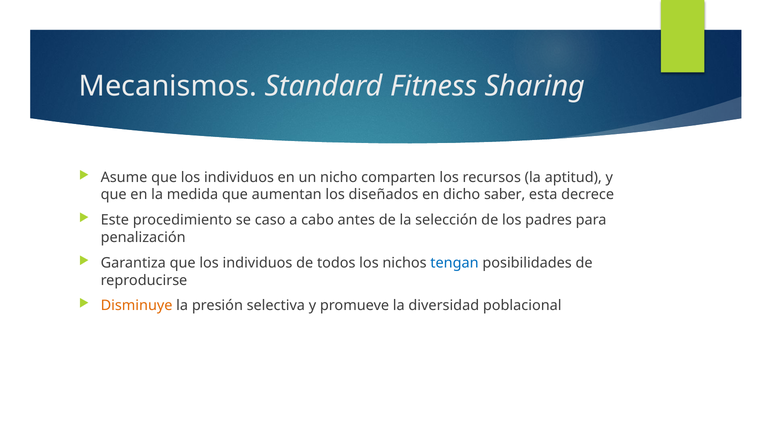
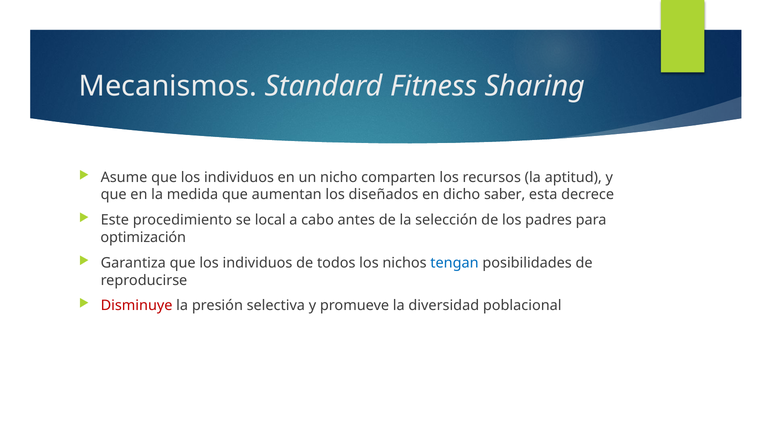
caso: caso -> local (270, 220)
penalización: penalización -> optimización (143, 238)
Disminuye colour: orange -> red (137, 306)
